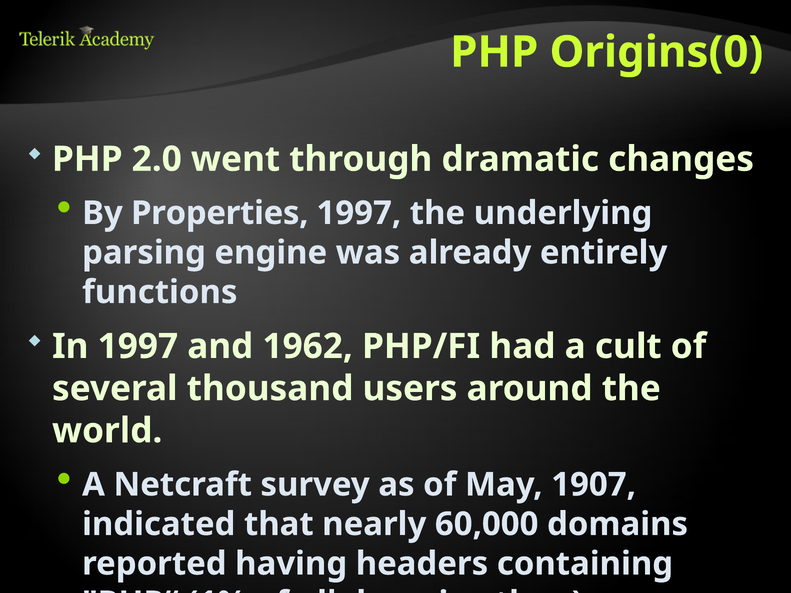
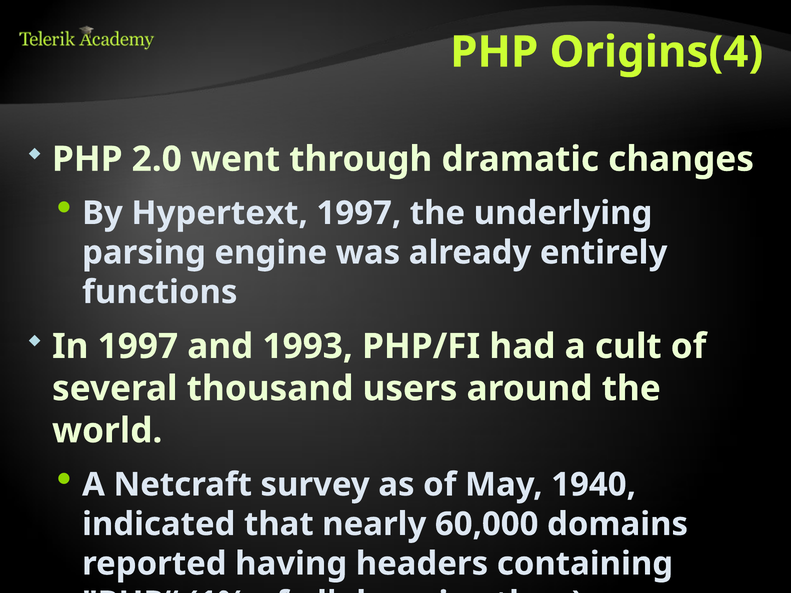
Origins(0: Origins(0 -> Origins(4 (656, 52)
Properties: Properties -> Hypertext (220, 213)
1962: 1962 -> 1993 (308, 347)
1907: 1907 -> 1940 (594, 485)
